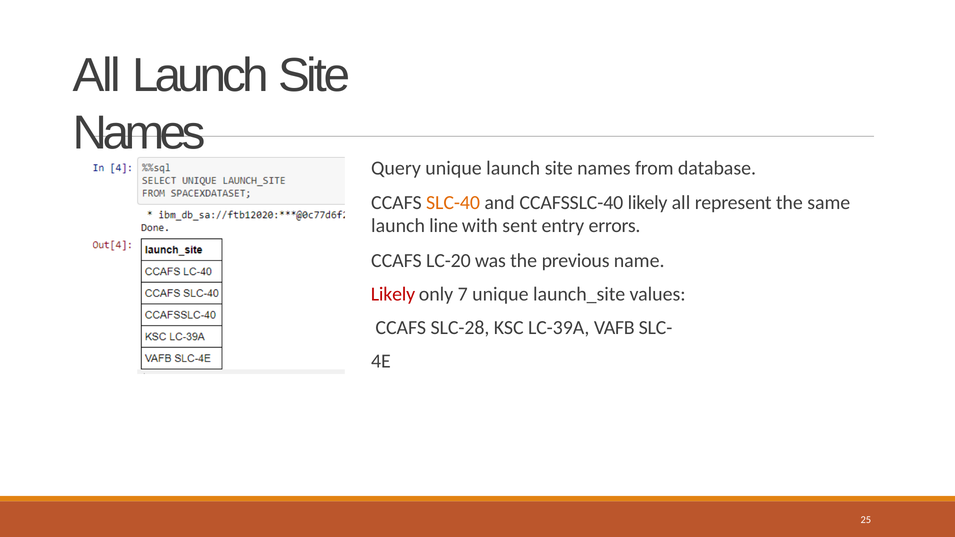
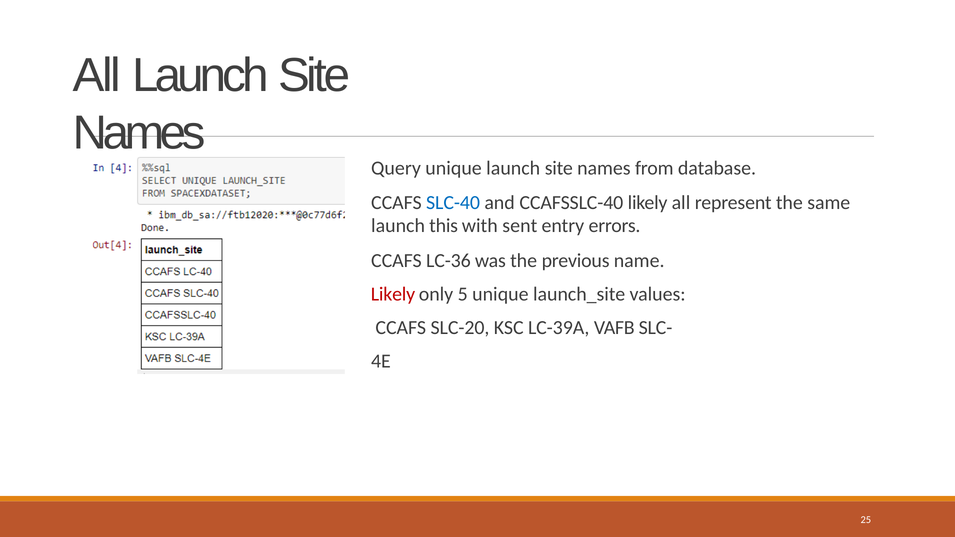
SLC-40 colour: orange -> blue (453, 203)
line: line -> this (444, 226)
LC-20: LC-20 -> LC-36 (448, 261)
7: 7 -> 5 (463, 294)
SLC-28: SLC-28 -> SLC-20 (460, 328)
